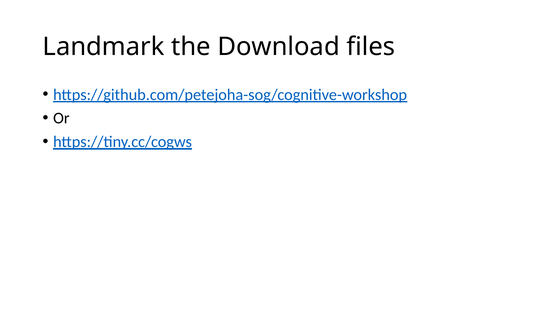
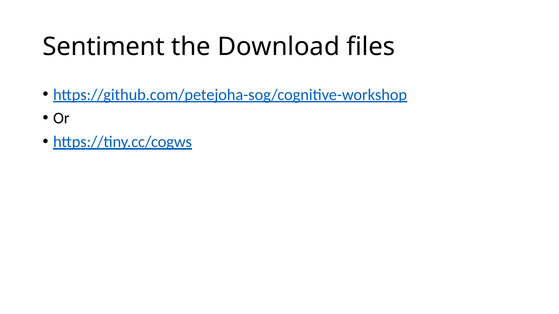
Landmark: Landmark -> Sentiment (104, 47)
